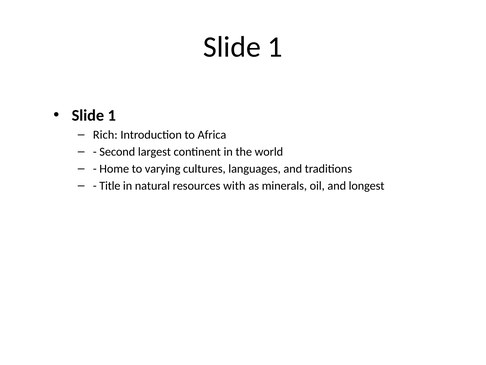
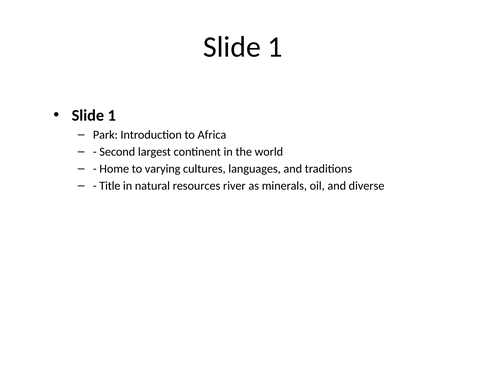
Rich: Rich -> Park (105, 135)
with: with -> river (234, 186)
longest: longest -> diverse (367, 186)
